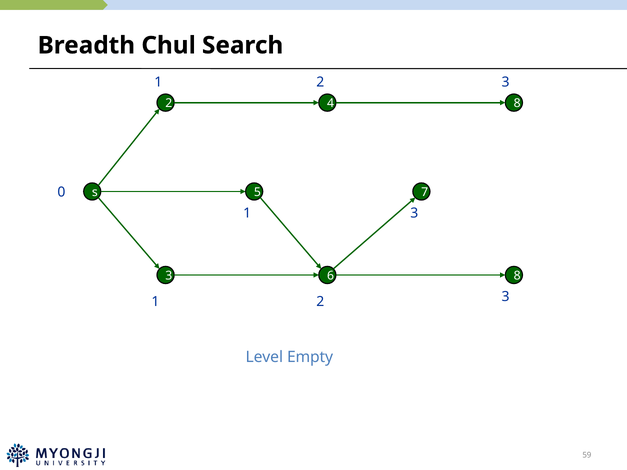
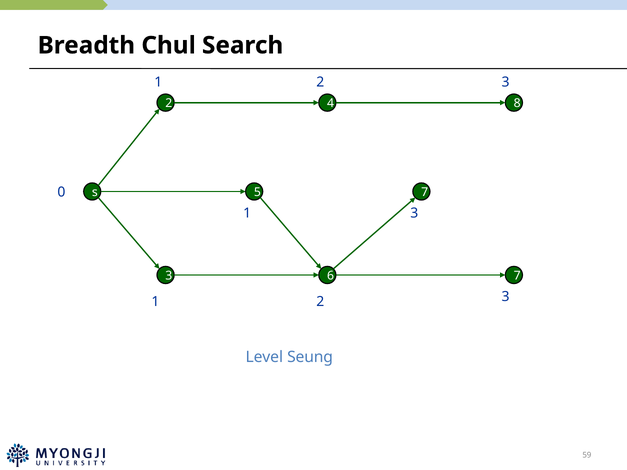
6 8: 8 -> 7 (517, 276)
Empty: Empty -> Seung (310, 357)
